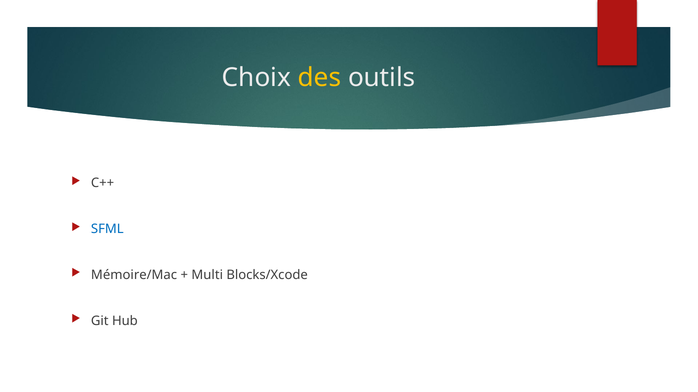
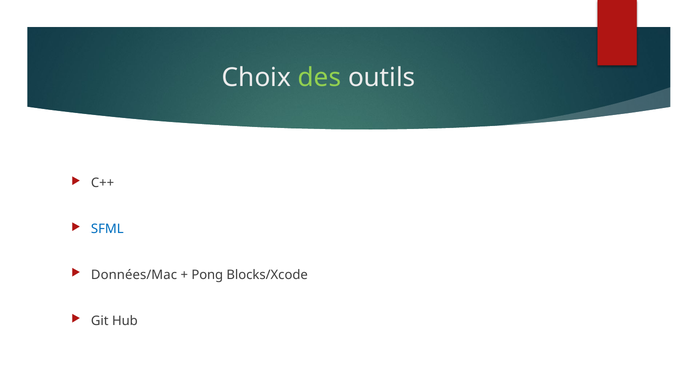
des colour: yellow -> light green (320, 78)
Mémoire/Mac: Mémoire/Mac -> Données/Mac (134, 275)
Multi: Multi -> Pong (207, 275)
